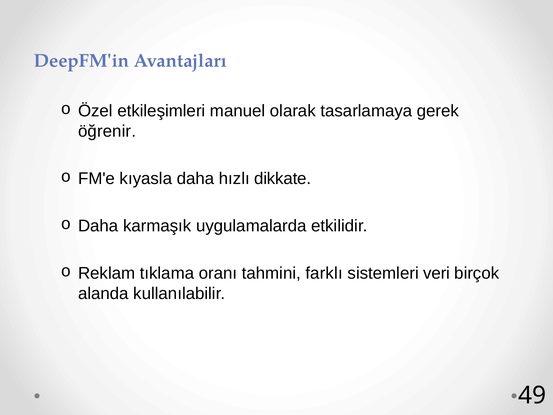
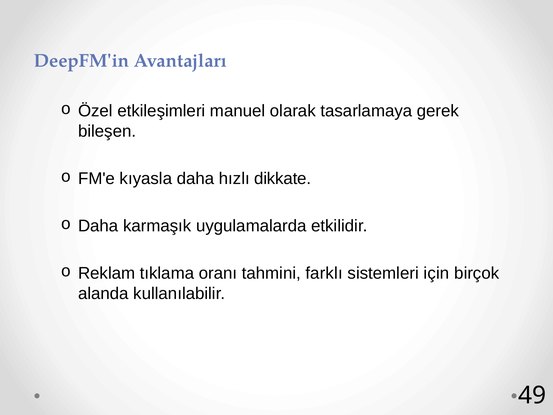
öğrenir: öğrenir -> bileşen (107, 131)
veri: veri -> için (436, 273)
